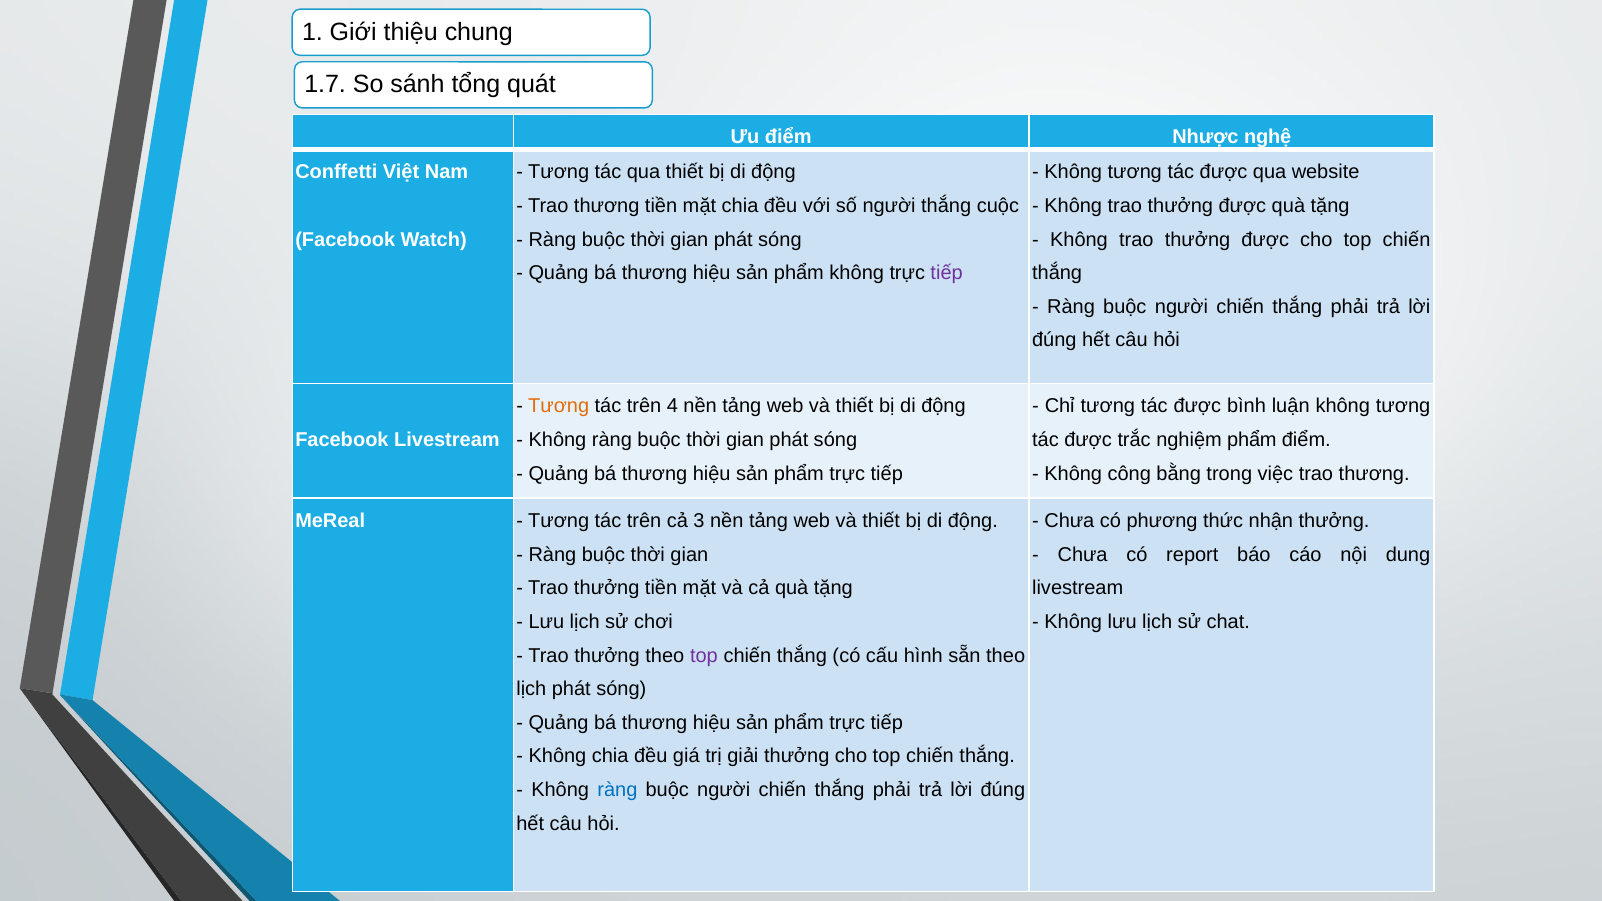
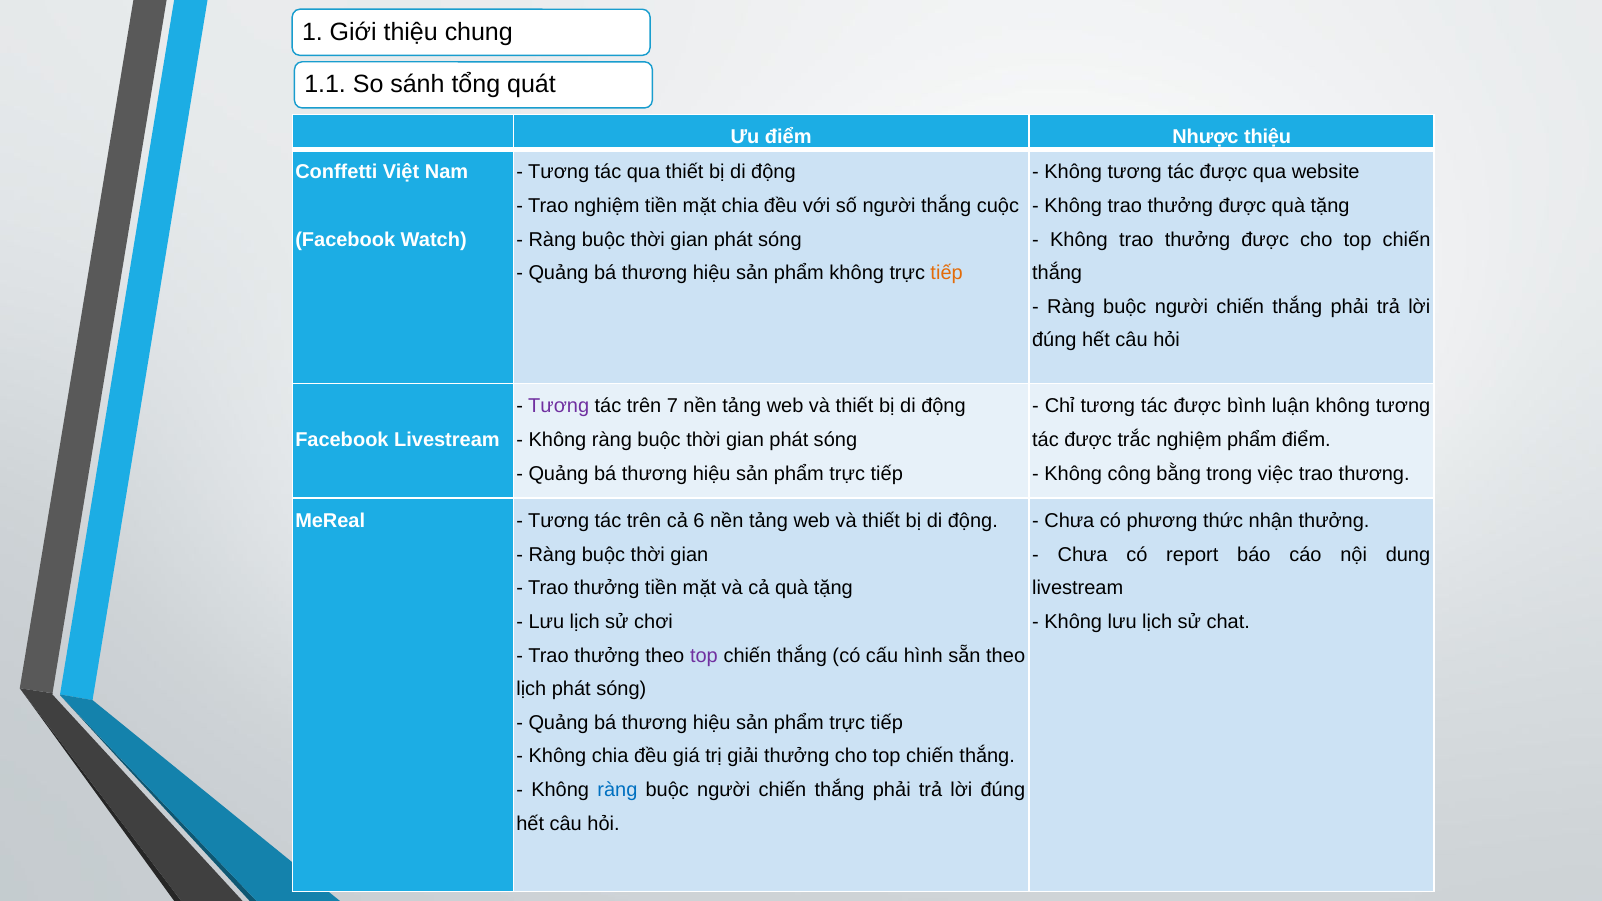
1.7: 1.7 -> 1.1 (325, 85)
Nhược nghệ: nghệ -> thiệu (1268, 137)
thương: thương -> nghiệm (607, 206)
tiếp colour: purple -> orange (947, 273)
Tương colour: orange -> purple (559, 406)
4: 4 -> 7 (672, 406)
3: 3 -> 6 (699, 521)
